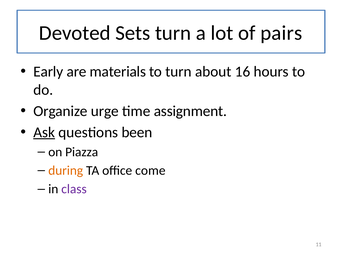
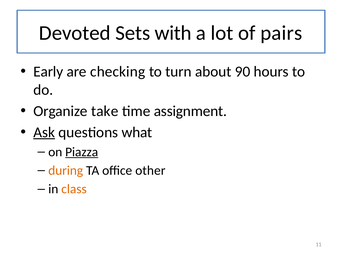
Sets turn: turn -> with (173, 33)
materials: materials -> checking (118, 72)
16: 16 -> 90 (243, 72)
urge: urge -> take (105, 111)
been: been -> what (137, 133)
Piazza underline: none -> present (82, 152)
come: come -> other (150, 171)
class colour: purple -> orange (74, 189)
